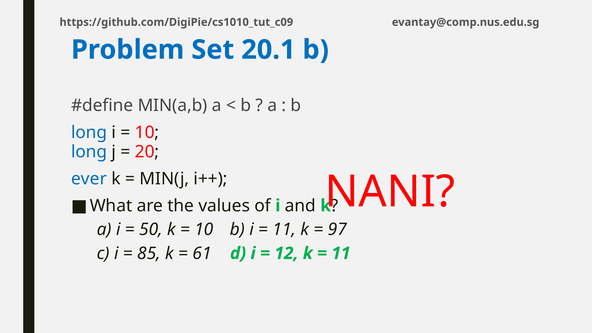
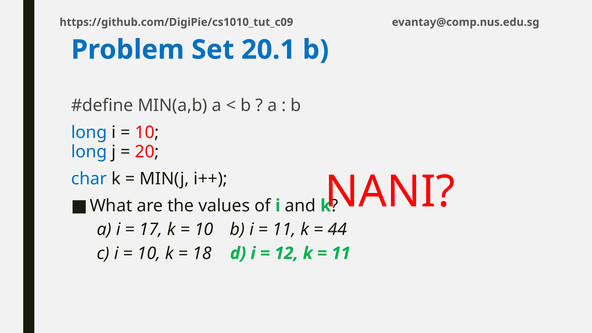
ever: ever -> char (89, 179)
50: 50 -> 17 (151, 229)
97: 97 -> 44 (337, 229)
85: 85 -> 10 (149, 253)
61: 61 -> 18 (202, 253)
